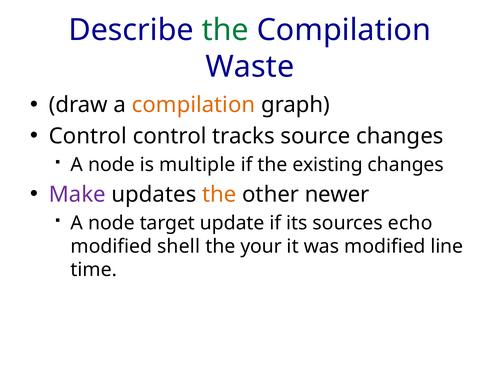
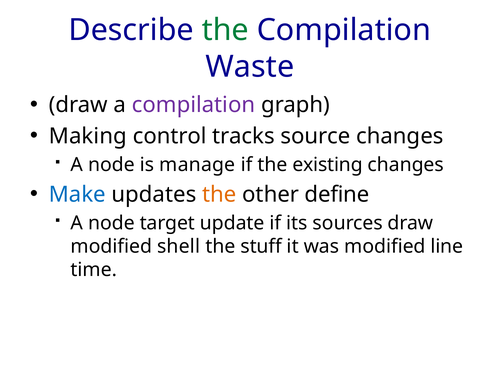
compilation colour: orange -> purple (194, 105)
Control: Control -> Making (88, 136)
multiple: multiple -> manage (197, 165)
Make colour: purple -> blue (77, 194)
newer: newer -> define (337, 194)
sources echo: echo -> draw (410, 223)
your: your -> stuff (261, 246)
